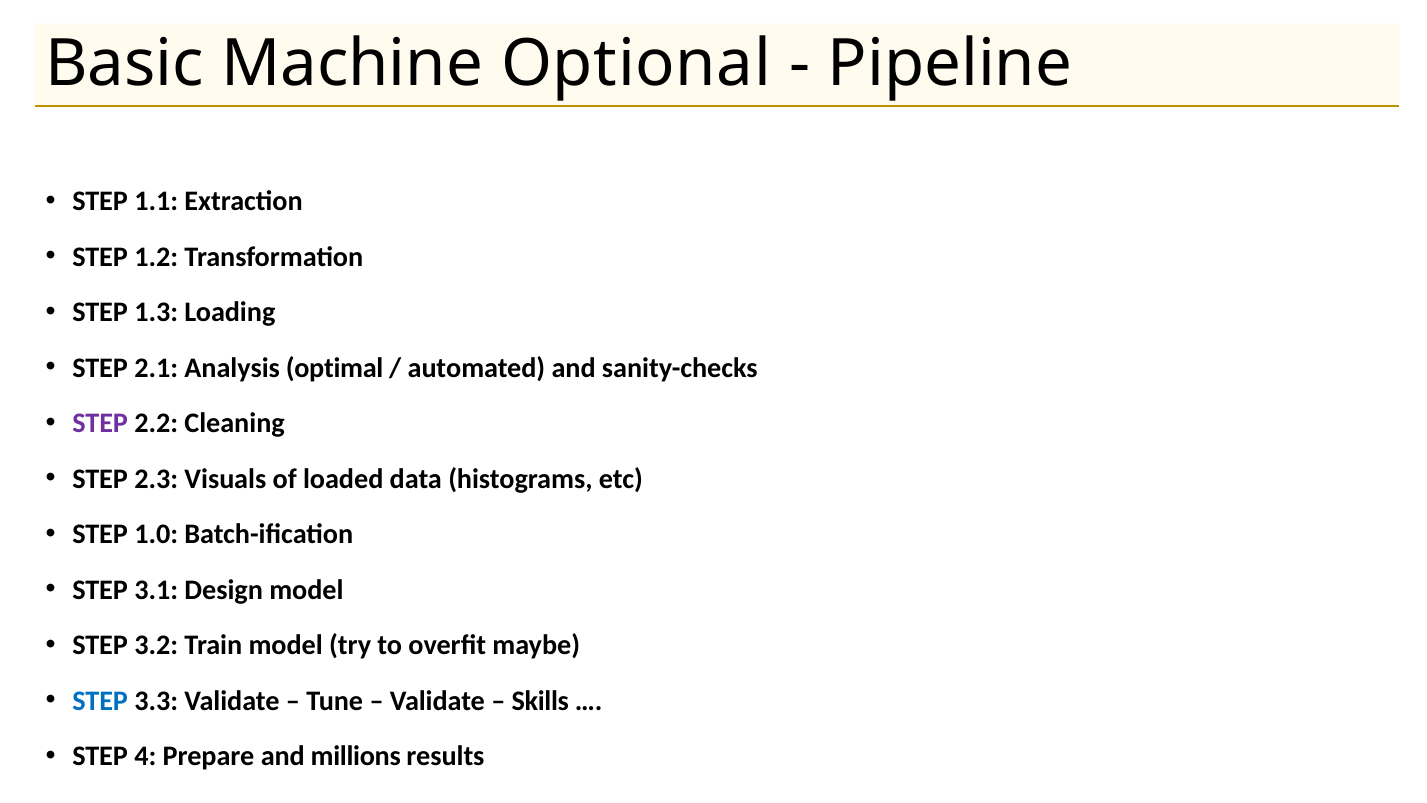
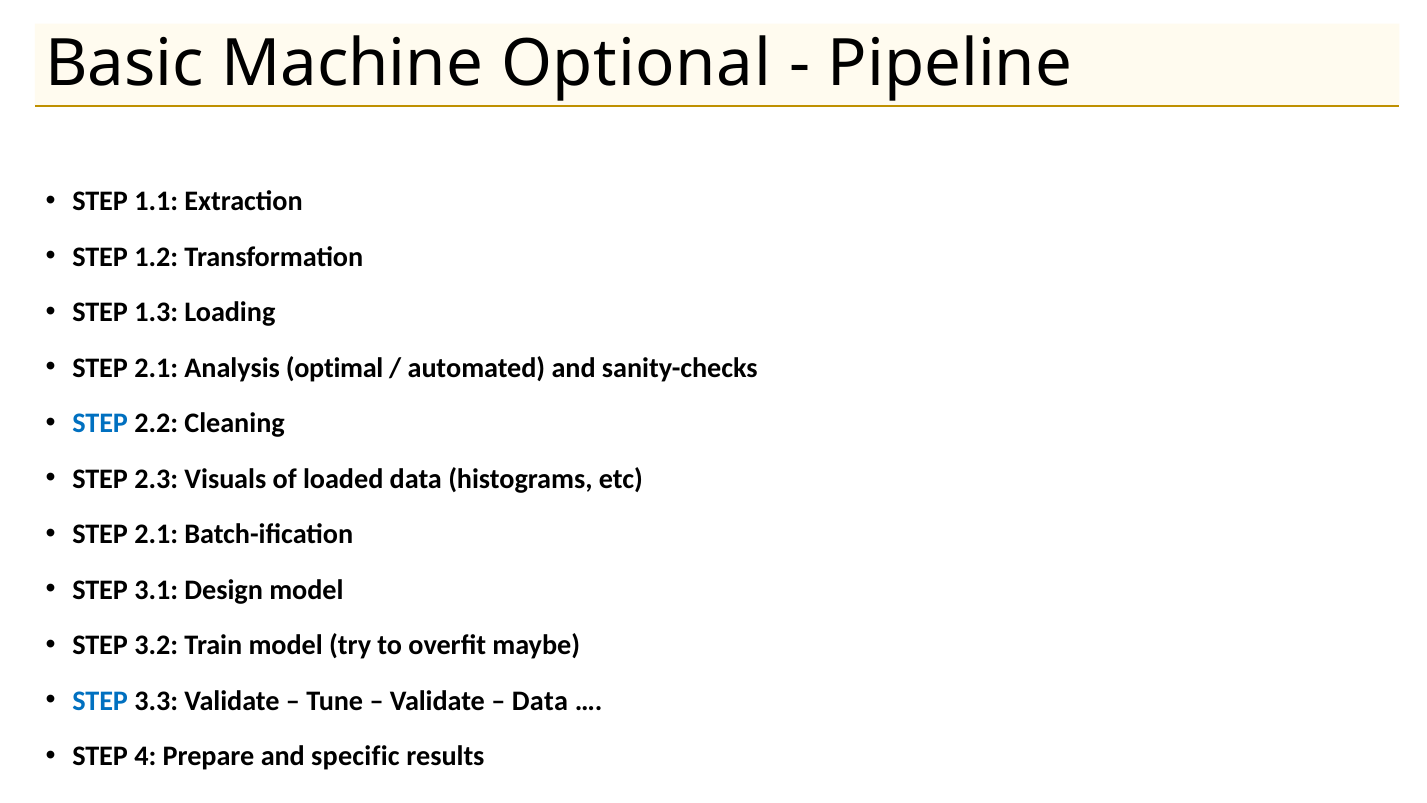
STEP colour: purple -> blue (100, 423)
1.0: 1.0 -> 2.1 (156, 534)
Skills: Skills -> Data (540, 701)
millions: millions -> specific (355, 756)
